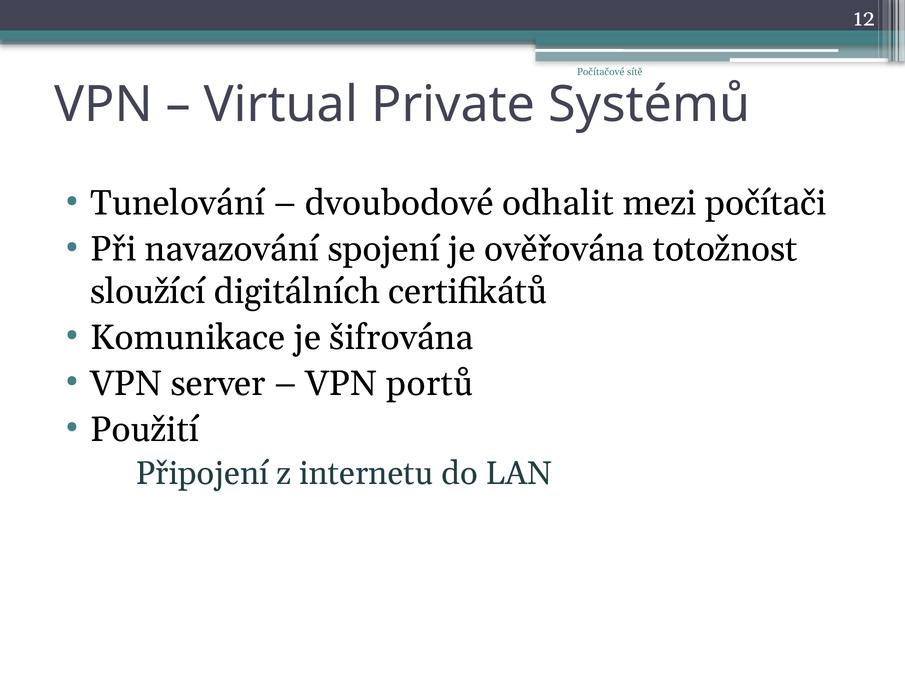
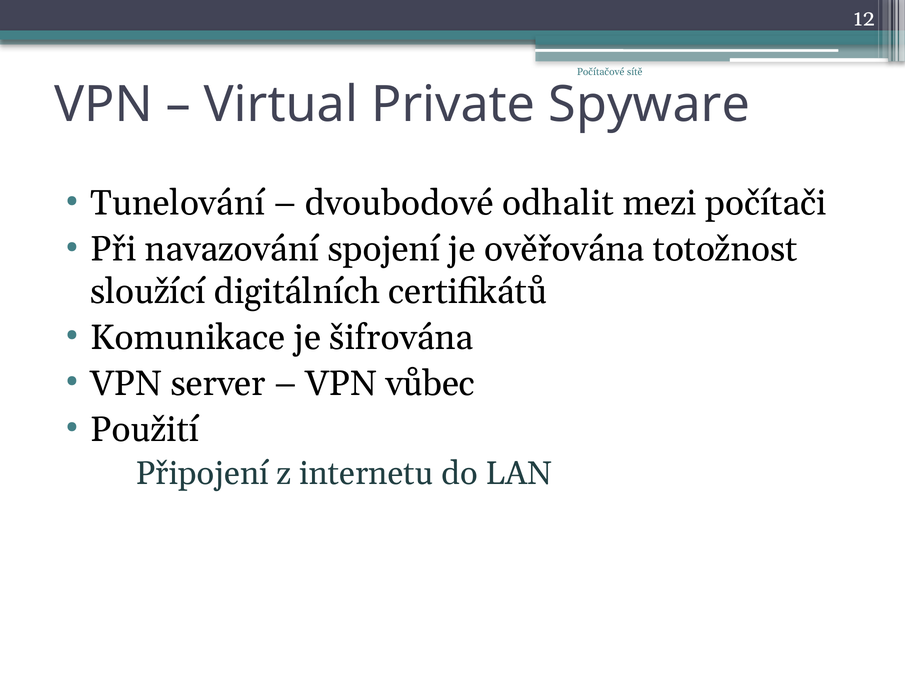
Systémů: Systémů -> Spyware (649, 105)
portů: portů -> vůbec (430, 384)
